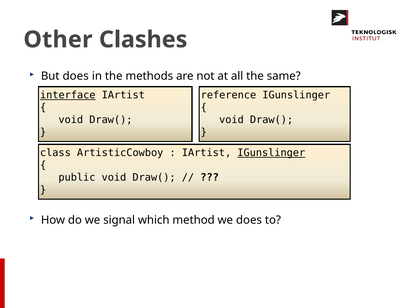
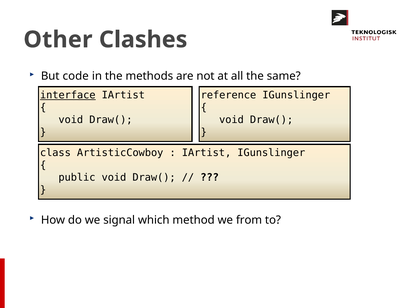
But does: does -> code (76, 76)
IGunslinger underline: present -> none (271, 153)
we does: does -> from (249, 220)
